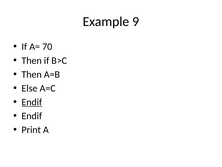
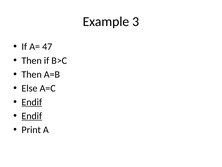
9: 9 -> 3 (136, 21)
70: 70 -> 47 (47, 47)
Endif underline: none -> present (32, 116)
